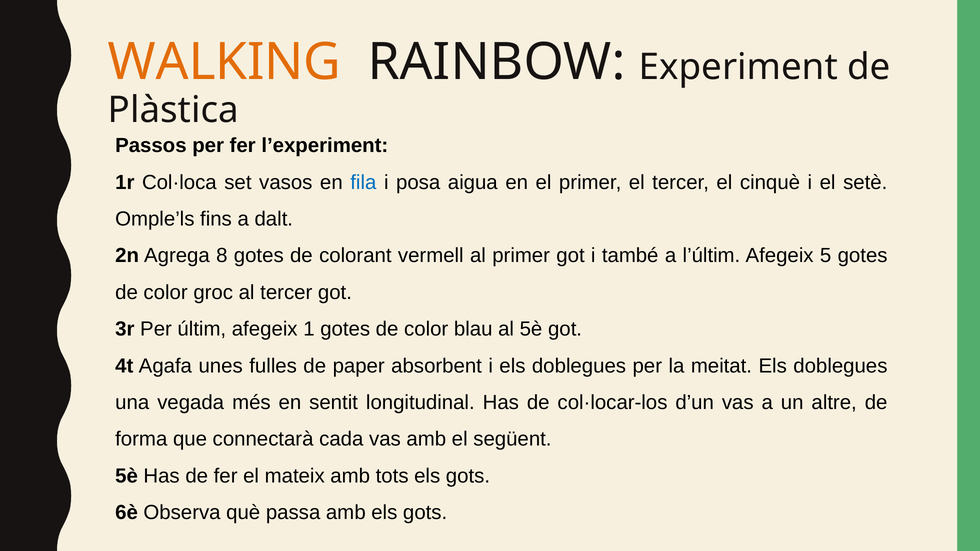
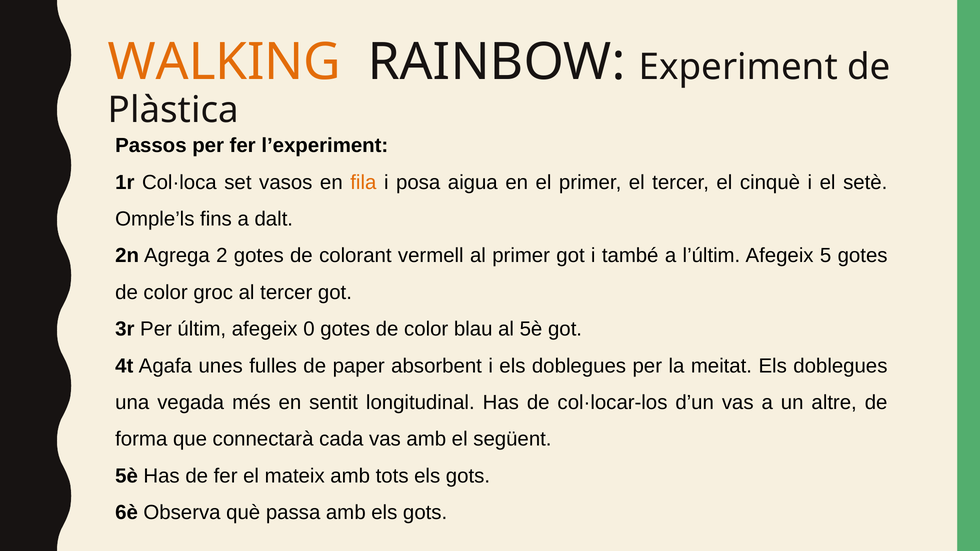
fila colour: blue -> orange (363, 182)
8: 8 -> 2 (222, 256)
1: 1 -> 0 (309, 329)
